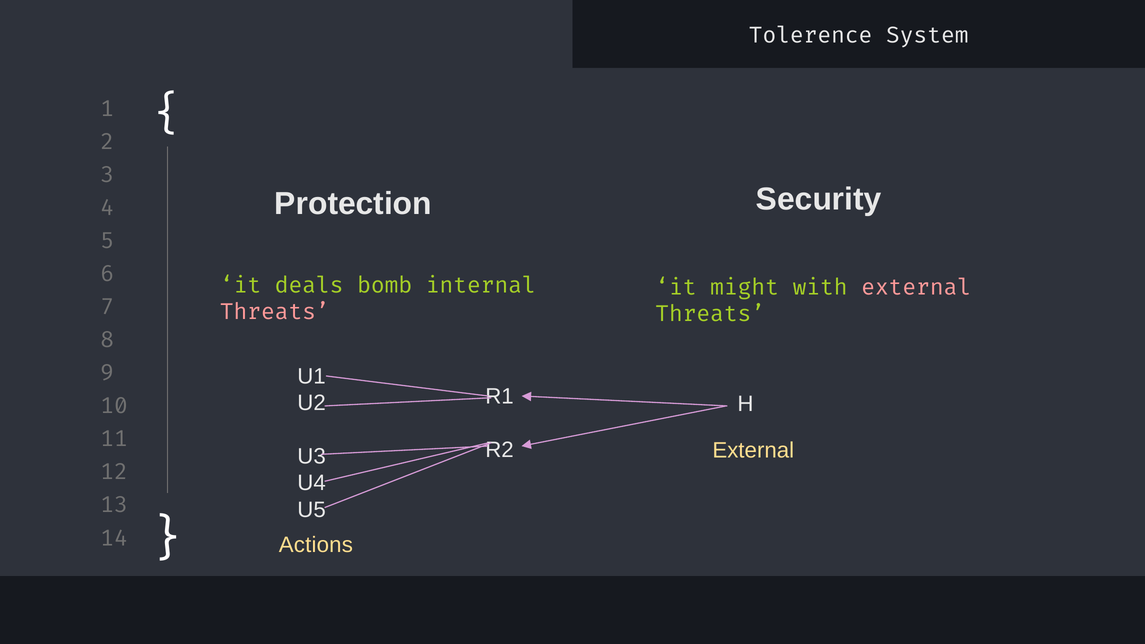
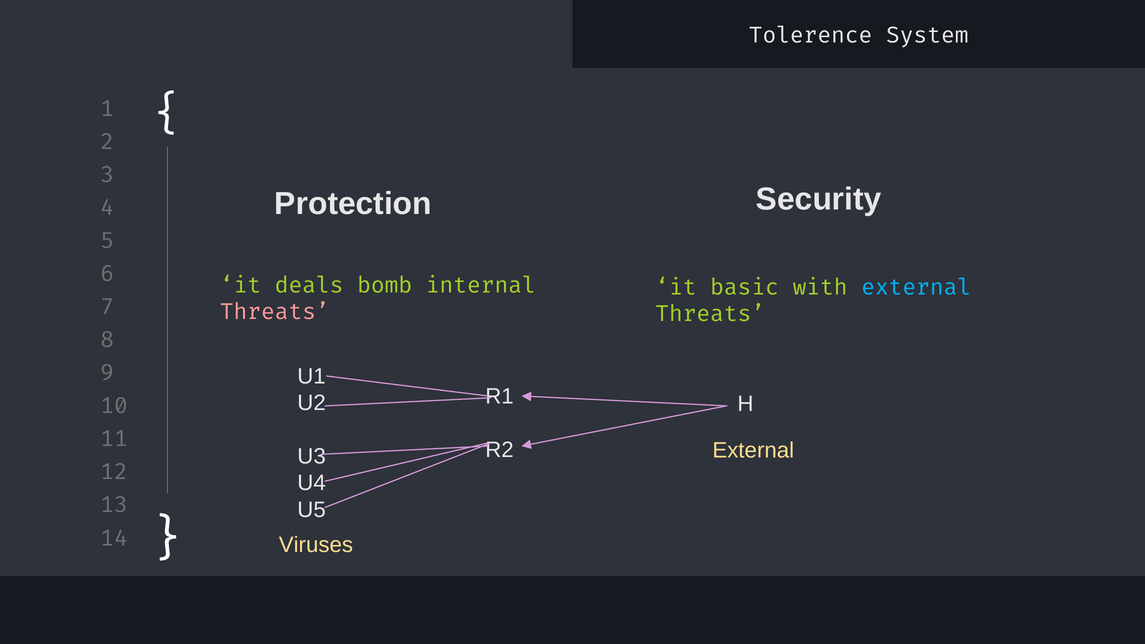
might: might -> basic (745, 287)
external colour: pink -> light blue (916, 287)
Actions: Actions -> Viruses (316, 545)
